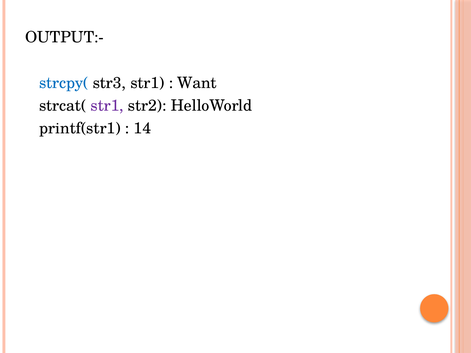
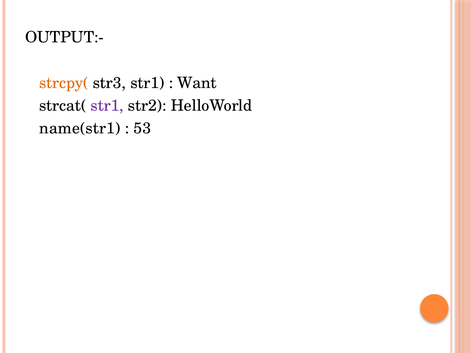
strcpy( colour: blue -> orange (64, 83)
printf(str1: printf(str1 -> name(str1 (80, 128)
14: 14 -> 53 (142, 128)
